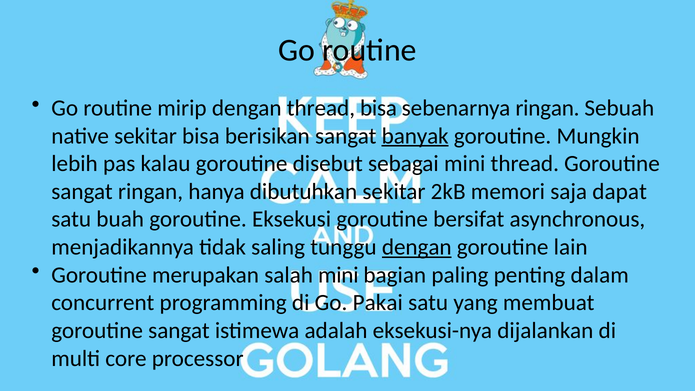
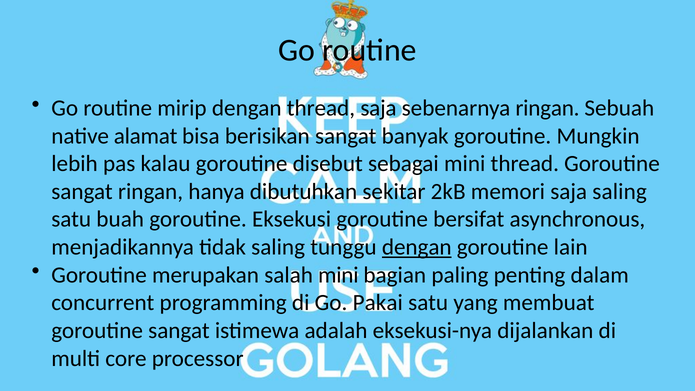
thread bisa: bisa -> saja (378, 108)
native sekitar: sekitar -> alamat (146, 136)
banyak underline: present -> none (415, 136)
saja dapat: dapat -> saling (620, 191)
